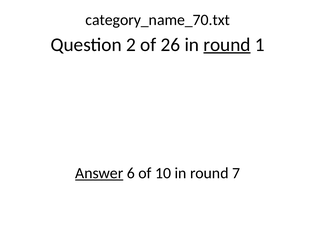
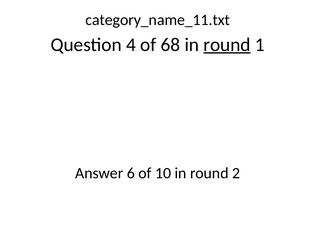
category_name_70.txt: category_name_70.txt -> category_name_11.txt (158, 20)
2: 2 -> 4 (131, 45)
26: 26 -> 68 (170, 45)
Answer underline: present -> none (99, 173)
7: 7 -> 2 (236, 173)
